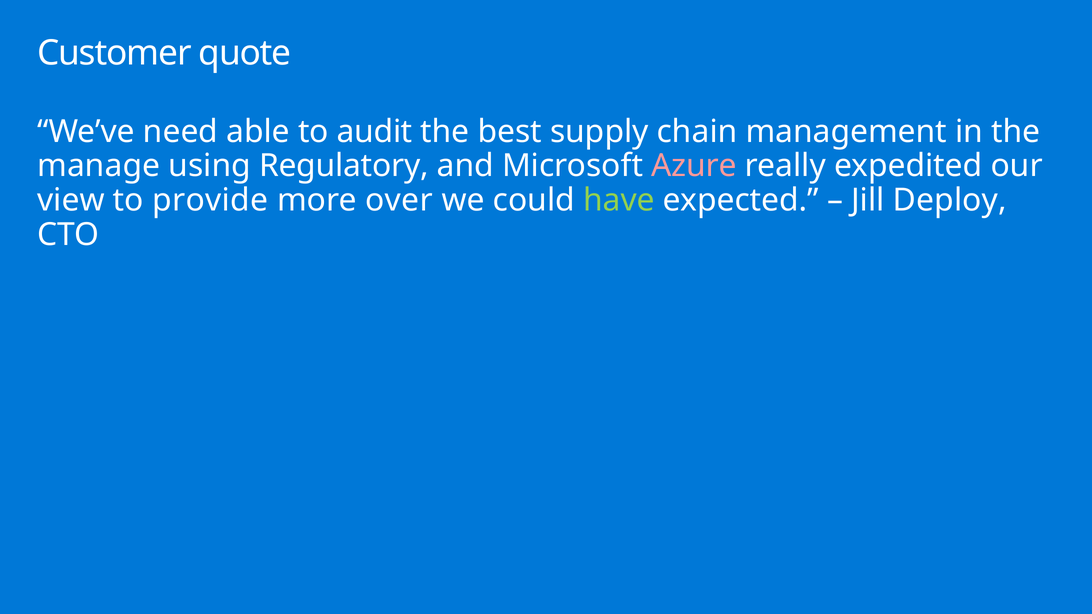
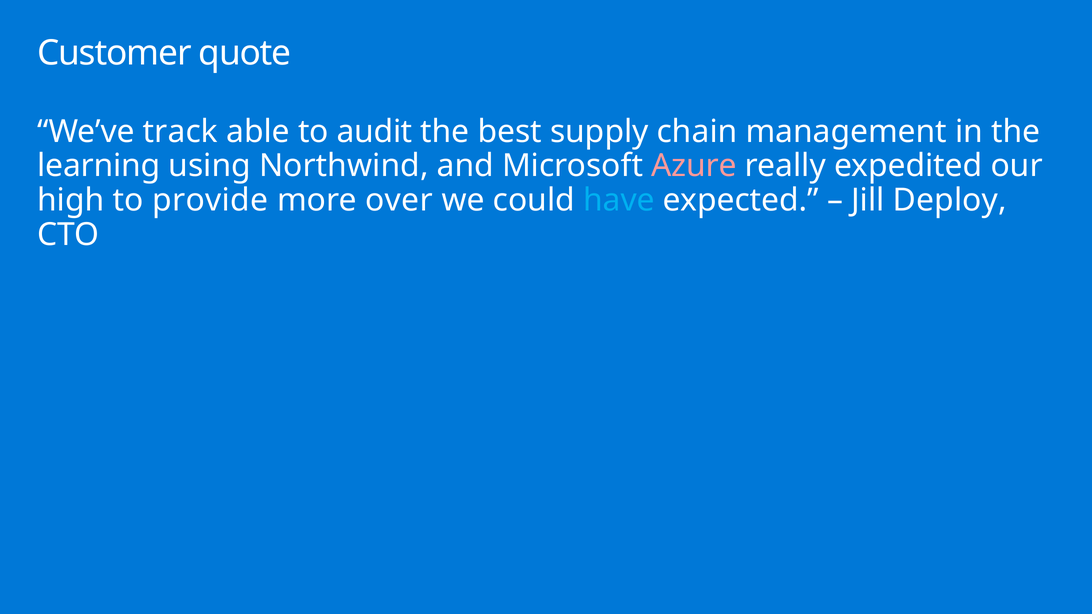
need: need -> track (180, 132)
manage: manage -> learning (99, 166)
Regulatory: Regulatory -> Northwind (344, 166)
view: view -> high (71, 200)
have colour: light green -> light blue (619, 200)
